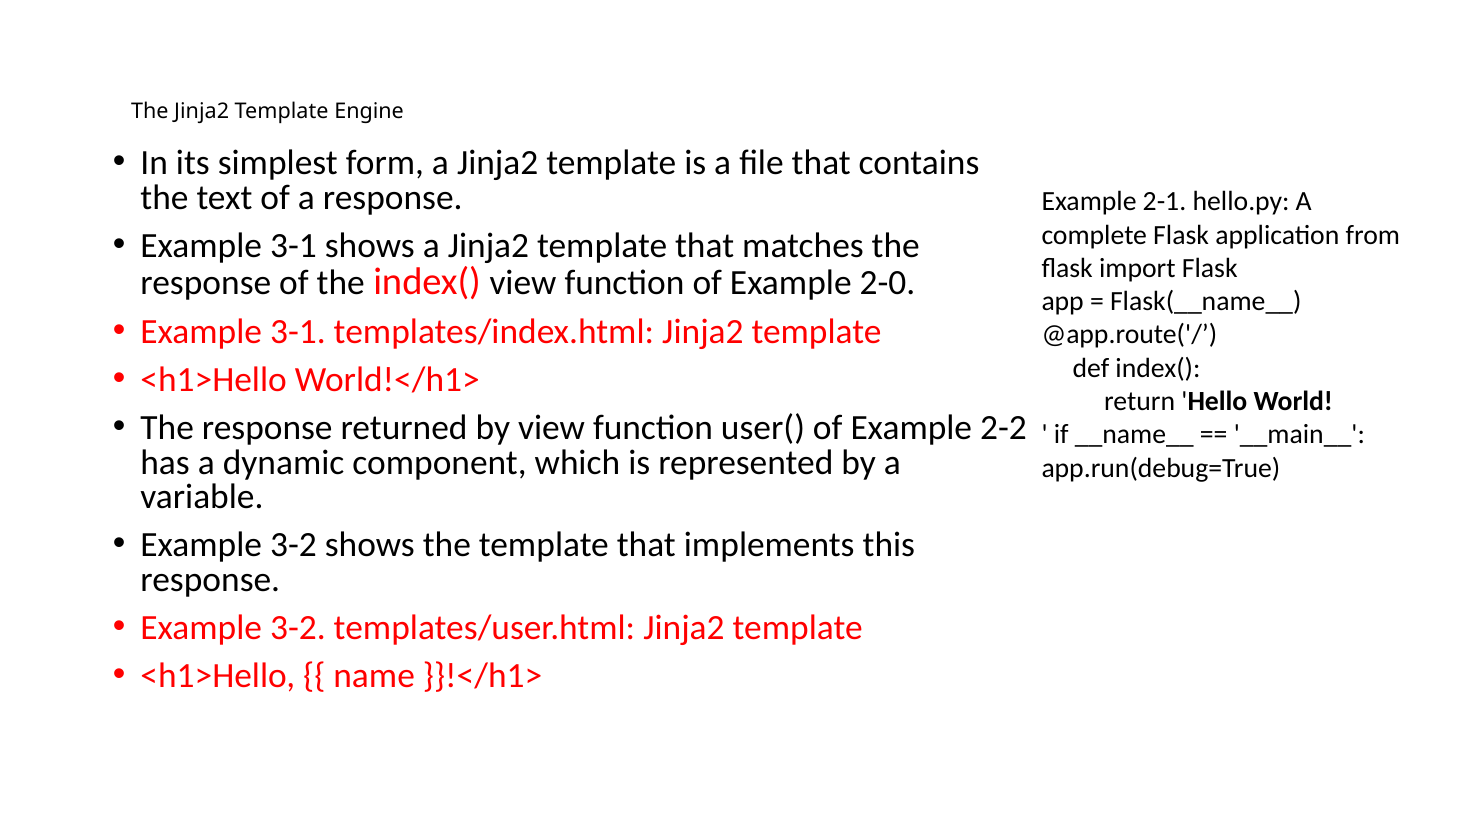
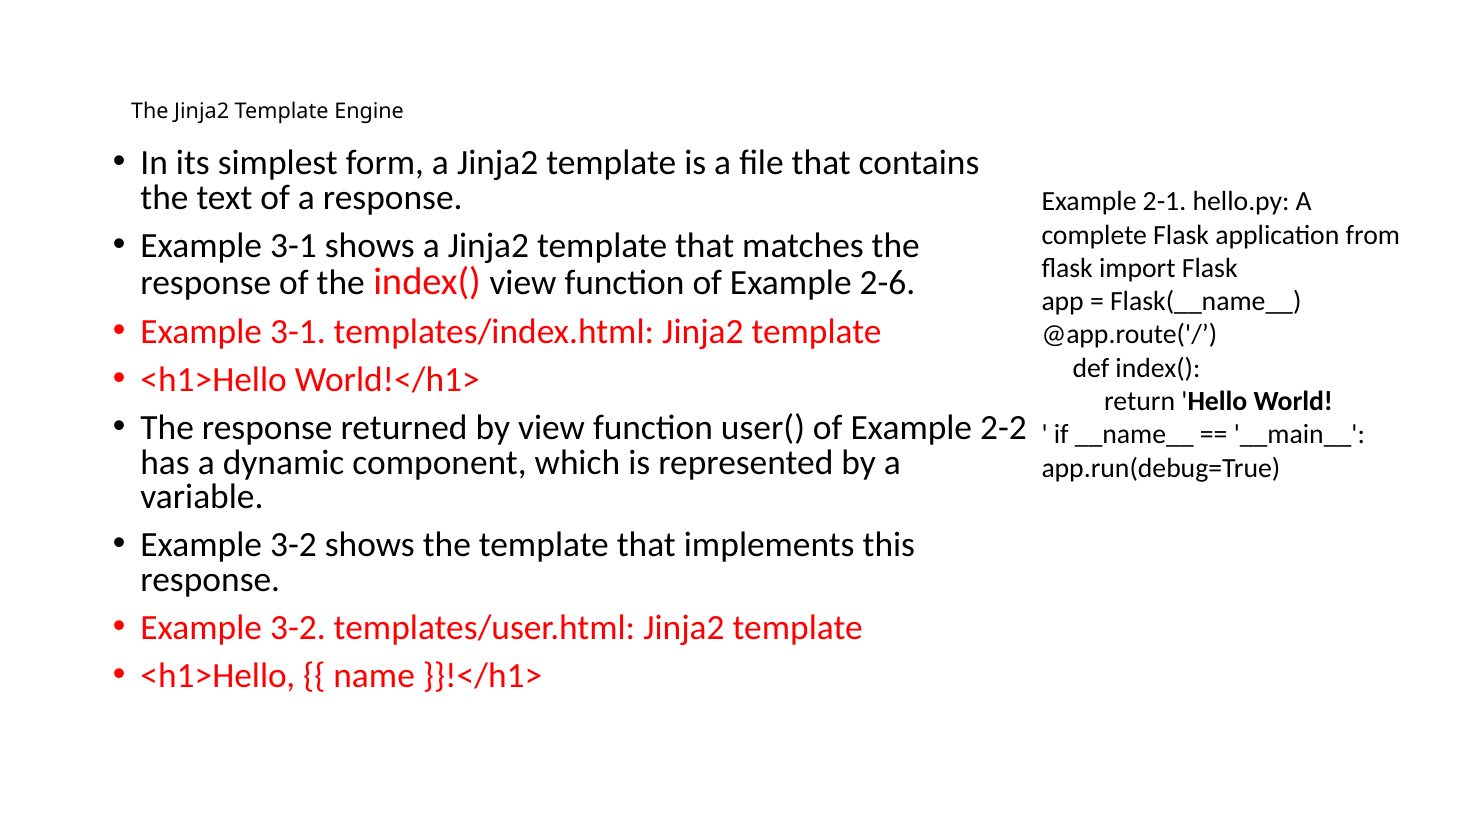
2-0: 2-0 -> 2-6 (887, 283)
